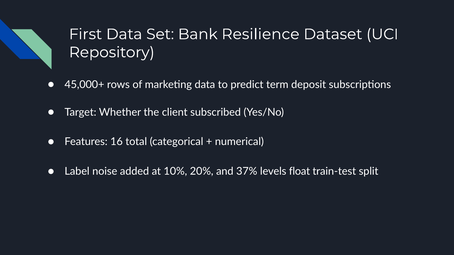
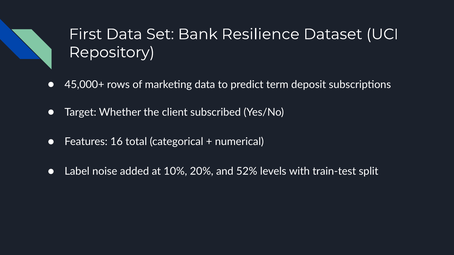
37%: 37% -> 52% (247, 172)
float: float -> with (299, 172)
